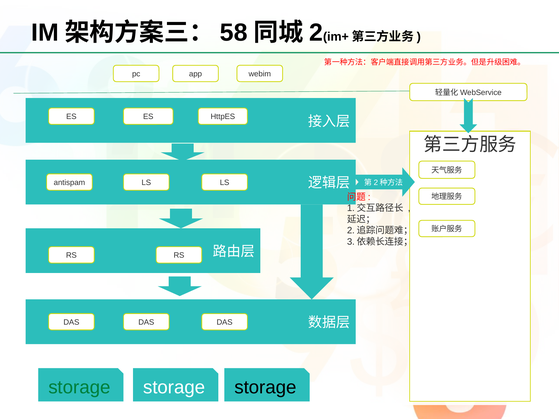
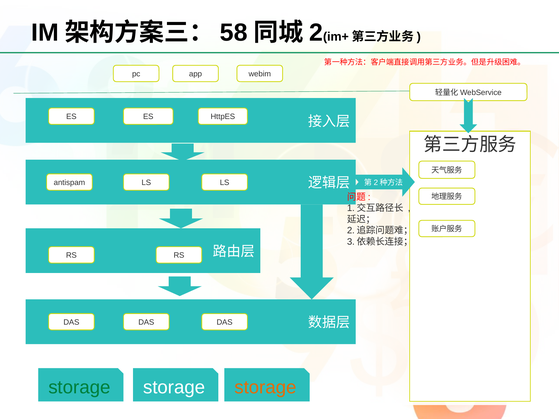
storage colour: black -> orange (266, 388)
